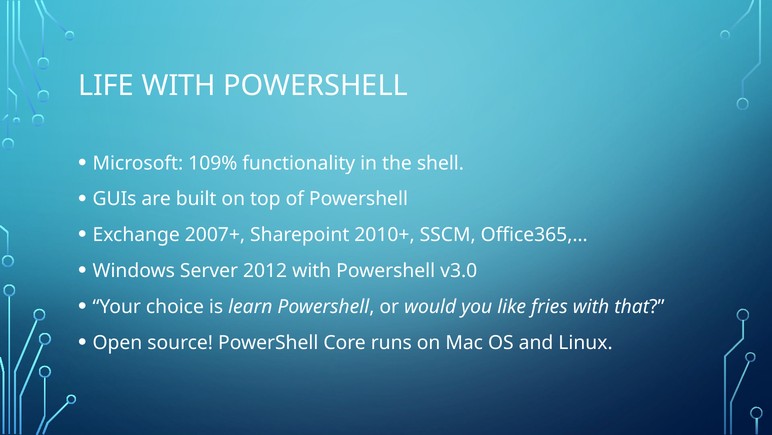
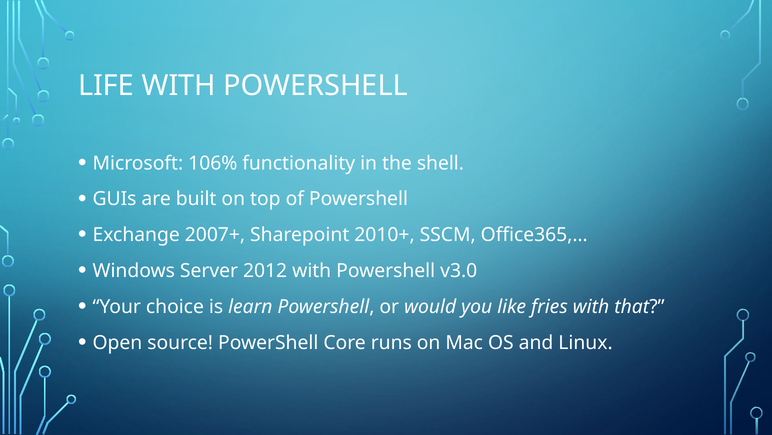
109%: 109% -> 106% (213, 163)
